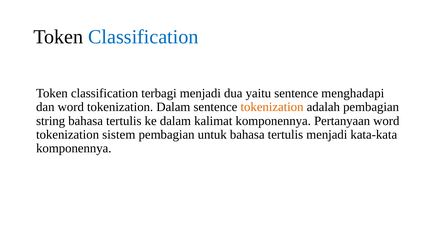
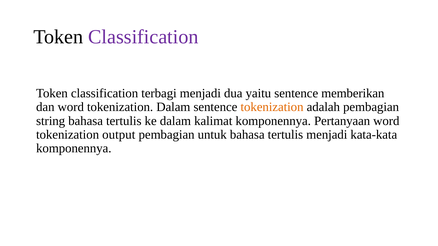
Classification colour: blue -> purple (143, 37)
menghadapi: menghadapi -> memberikan (353, 93)
sistem: sistem -> output (119, 135)
